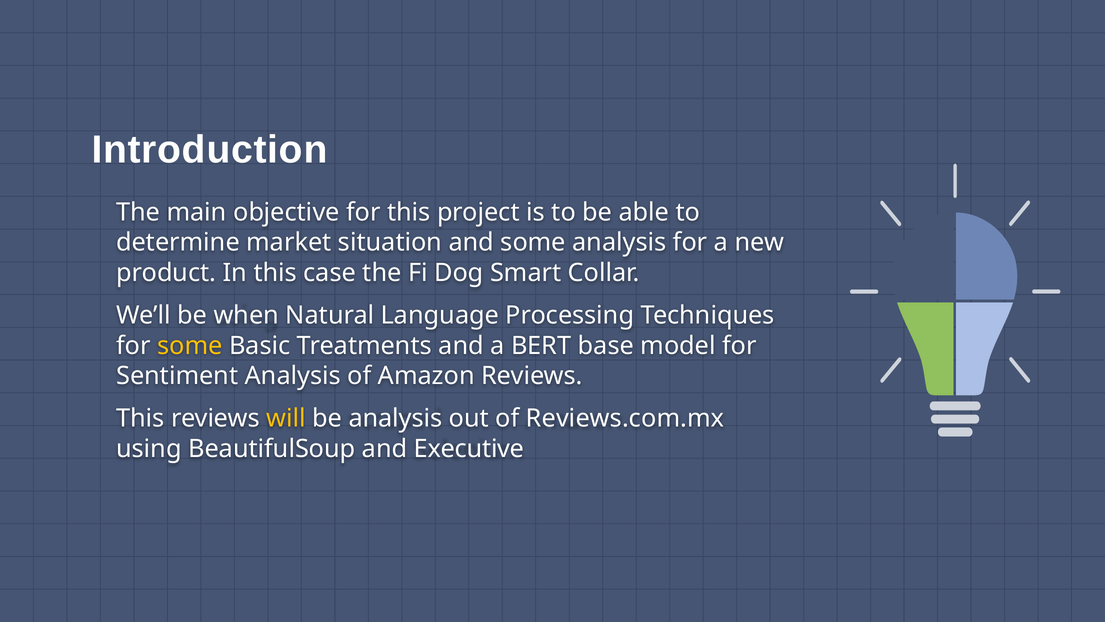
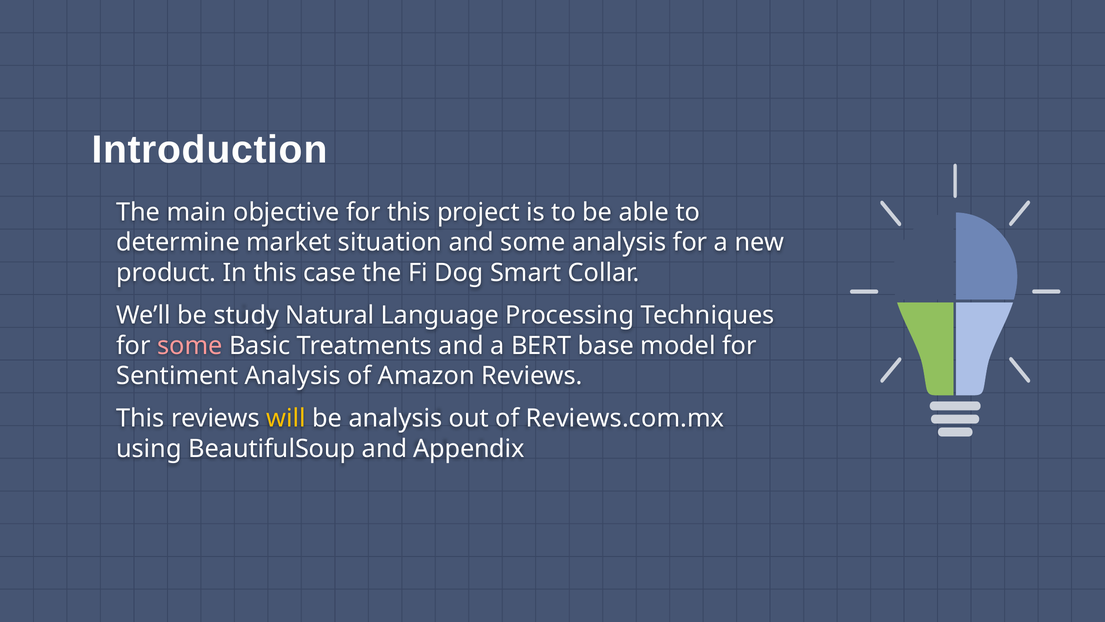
when: when -> study (246, 315)
some colour: yellow -> pink (190, 346)
Executive: Executive -> Appendix (469, 449)
